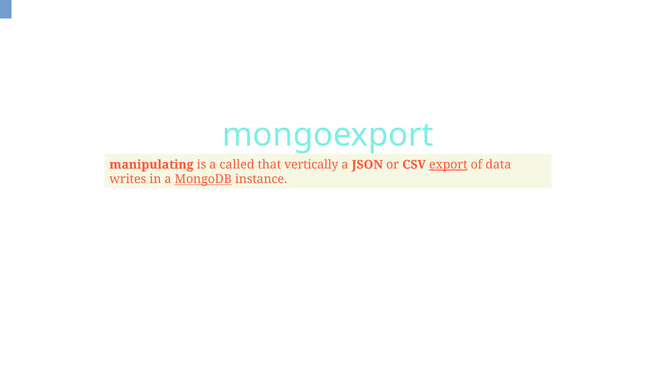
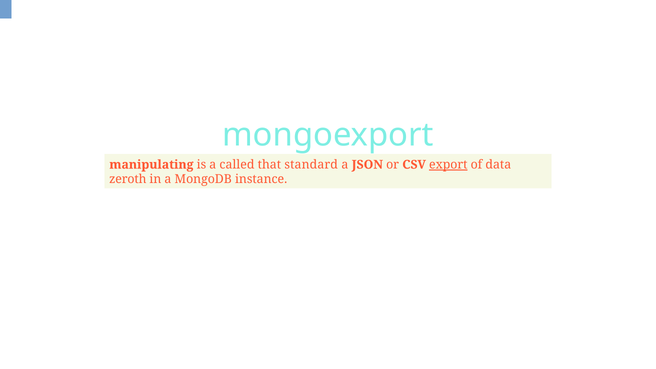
vertically: vertically -> standard (311, 165)
writes: writes -> zeroth (128, 179)
MongoDB underline: present -> none (203, 179)
